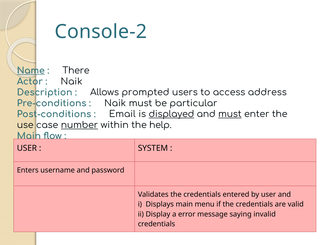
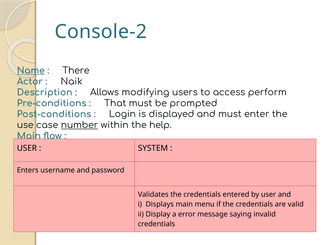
prompted: prompted -> modifying (145, 92)
address: address -> perform (267, 92)
Naik: Naik -> That (115, 103)
particular: particular -> prompted (193, 103)
Email: Email -> Login (122, 114)
displayed underline: present -> none (171, 114)
must underline: present -> none (230, 114)
